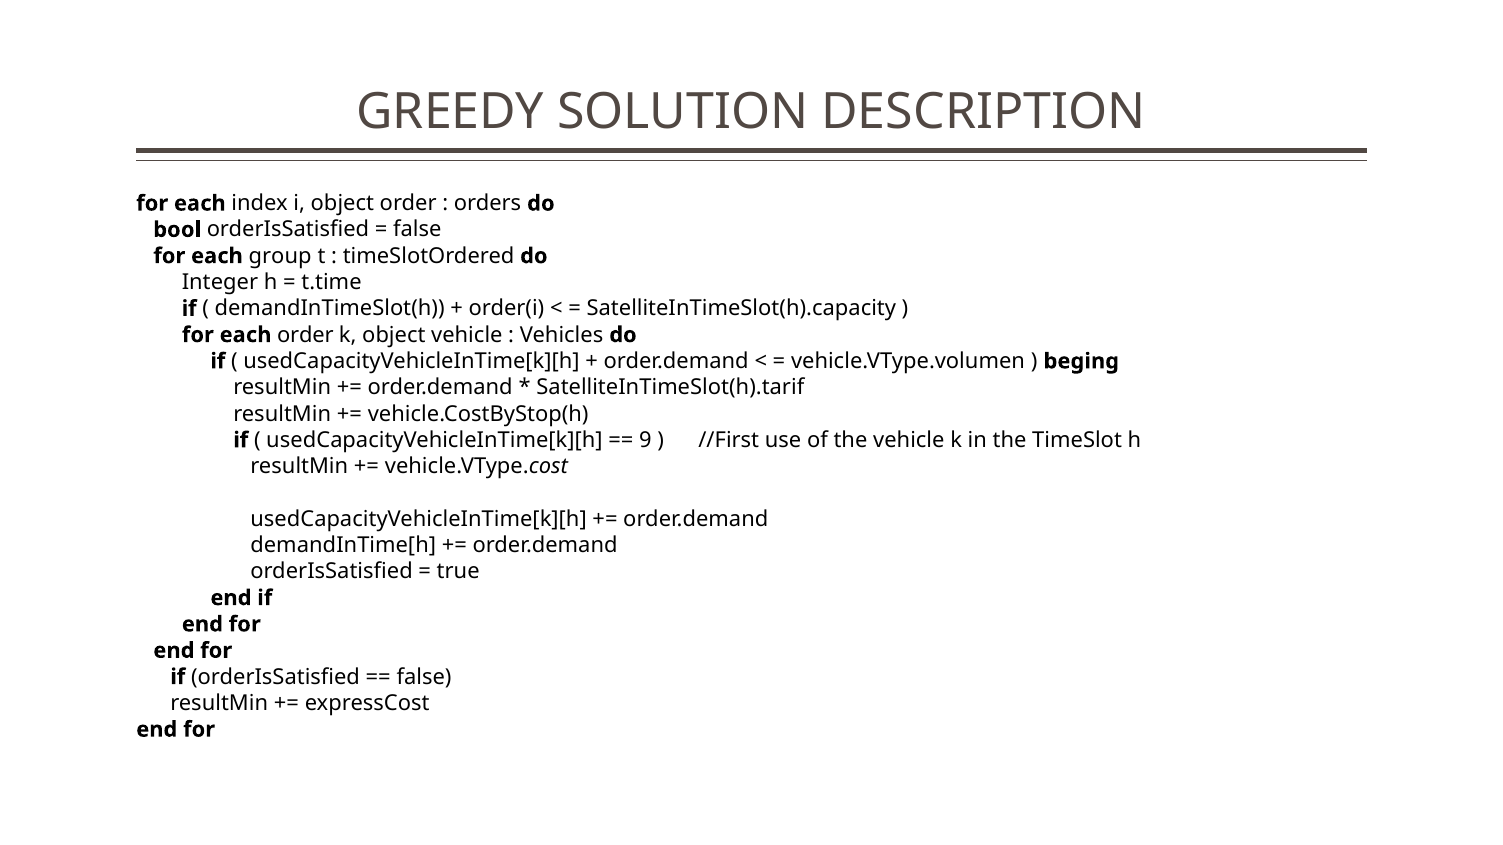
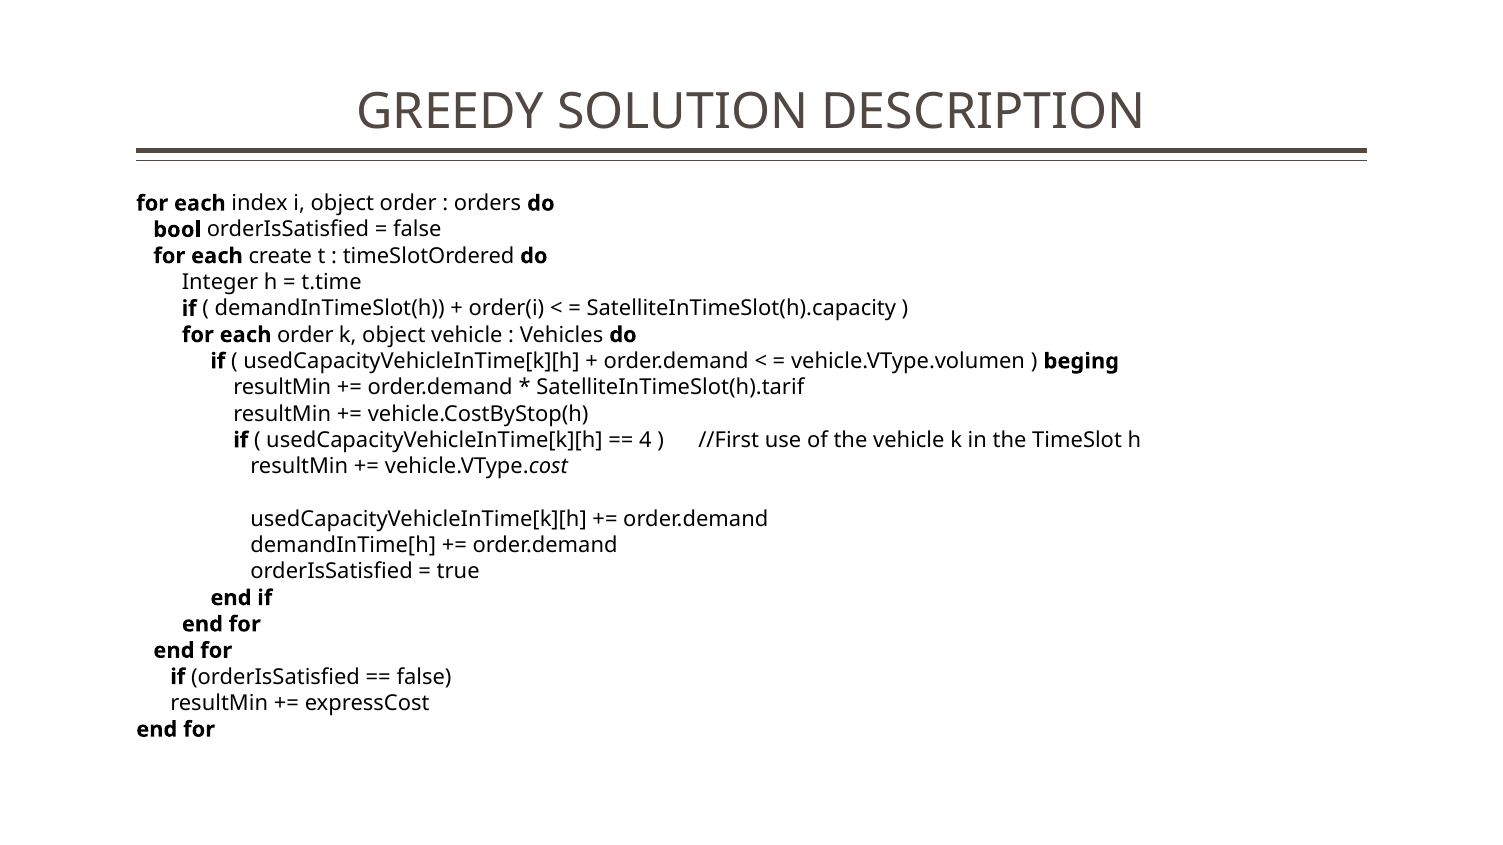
group: group -> create (280, 256)
9: 9 -> 4 (645, 440)
